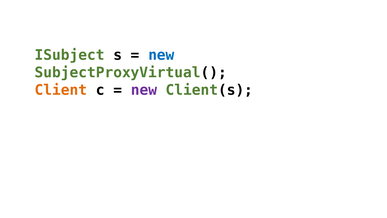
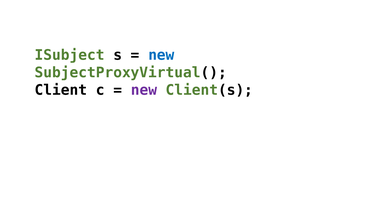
Client colour: orange -> black (61, 90)
